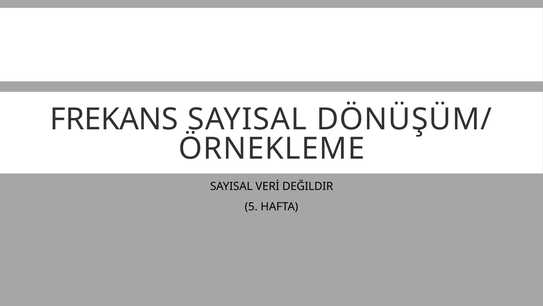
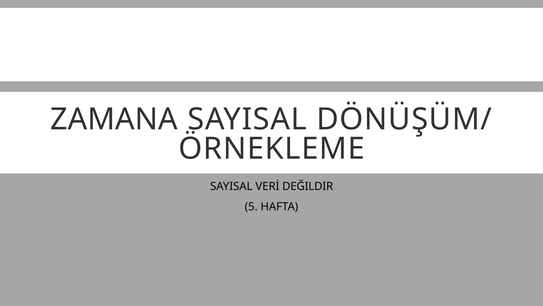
FREKANS: FREKANS -> ZAMANA (114, 119)
